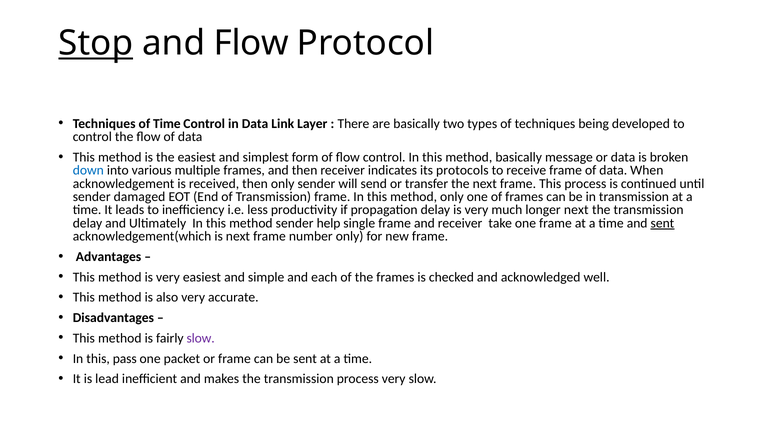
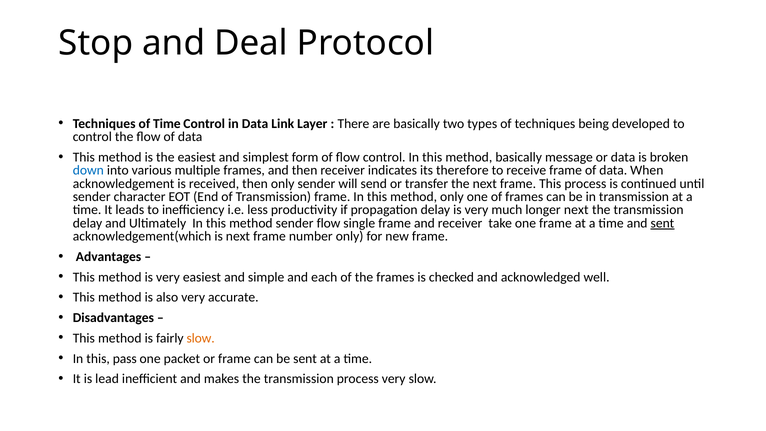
Stop underline: present -> none (96, 43)
and Flow: Flow -> Deal (251, 43)
protocols: protocols -> therefore (462, 170)
damaged: damaged -> character (140, 197)
sender help: help -> flow (329, 223)
slow colour: purple -> orange (201, 338)
